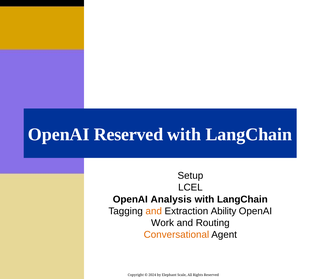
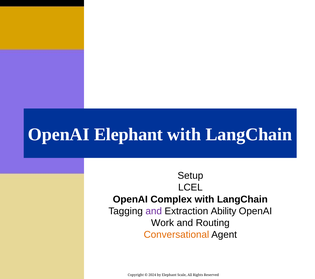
OpenAI Reserved: Reserved -> Elephant (129, 134)
Analysis: Analysis -> Complex (171, 199)
and colour: orange -> purple (154, 211)
